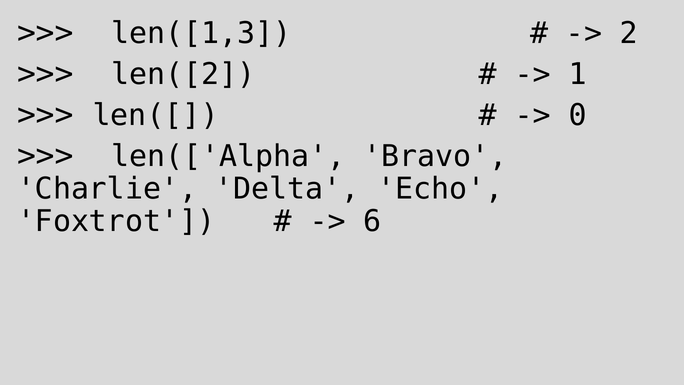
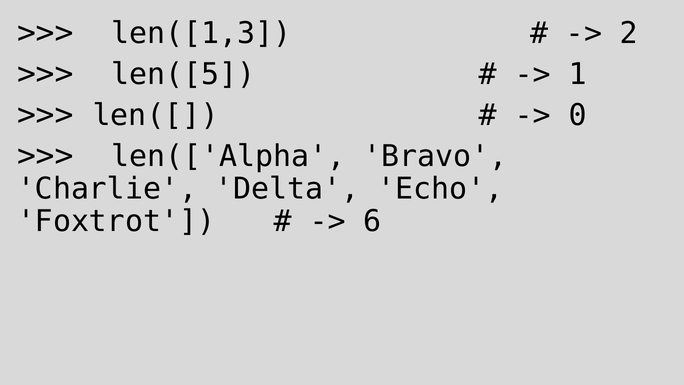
len([2: len([2 -> len([5 (183, 74)
